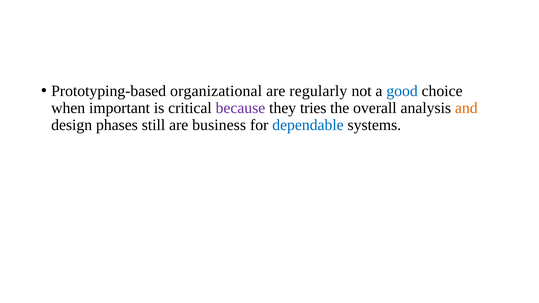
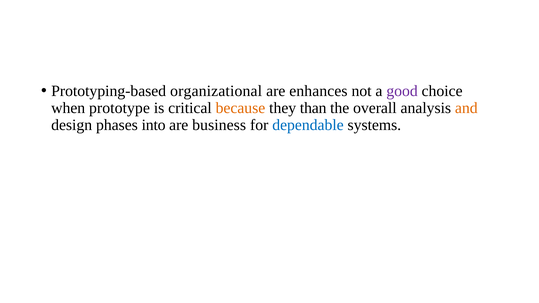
regularly: regularly -> enhances (318, 91)
good colour: blue -> purple (402, 91)
important: important -> prototype (119, 108)
because colour: purple -> orange (240, 108)
tries: tries -> than (313, 108)
still: still -> into (154, 125)
